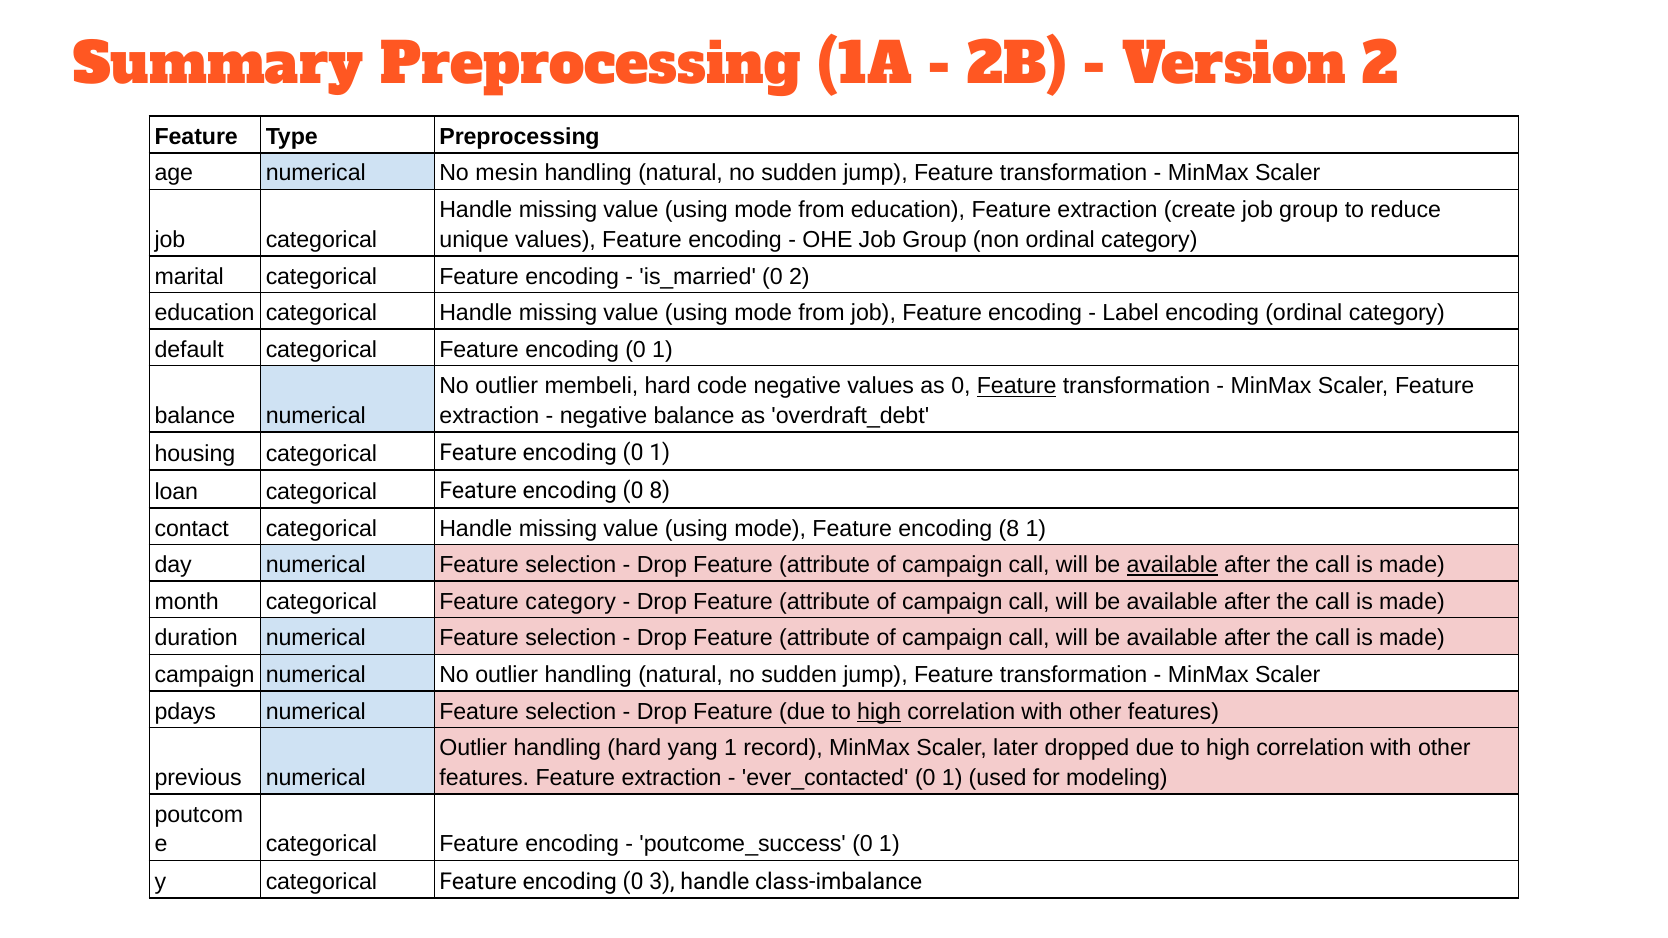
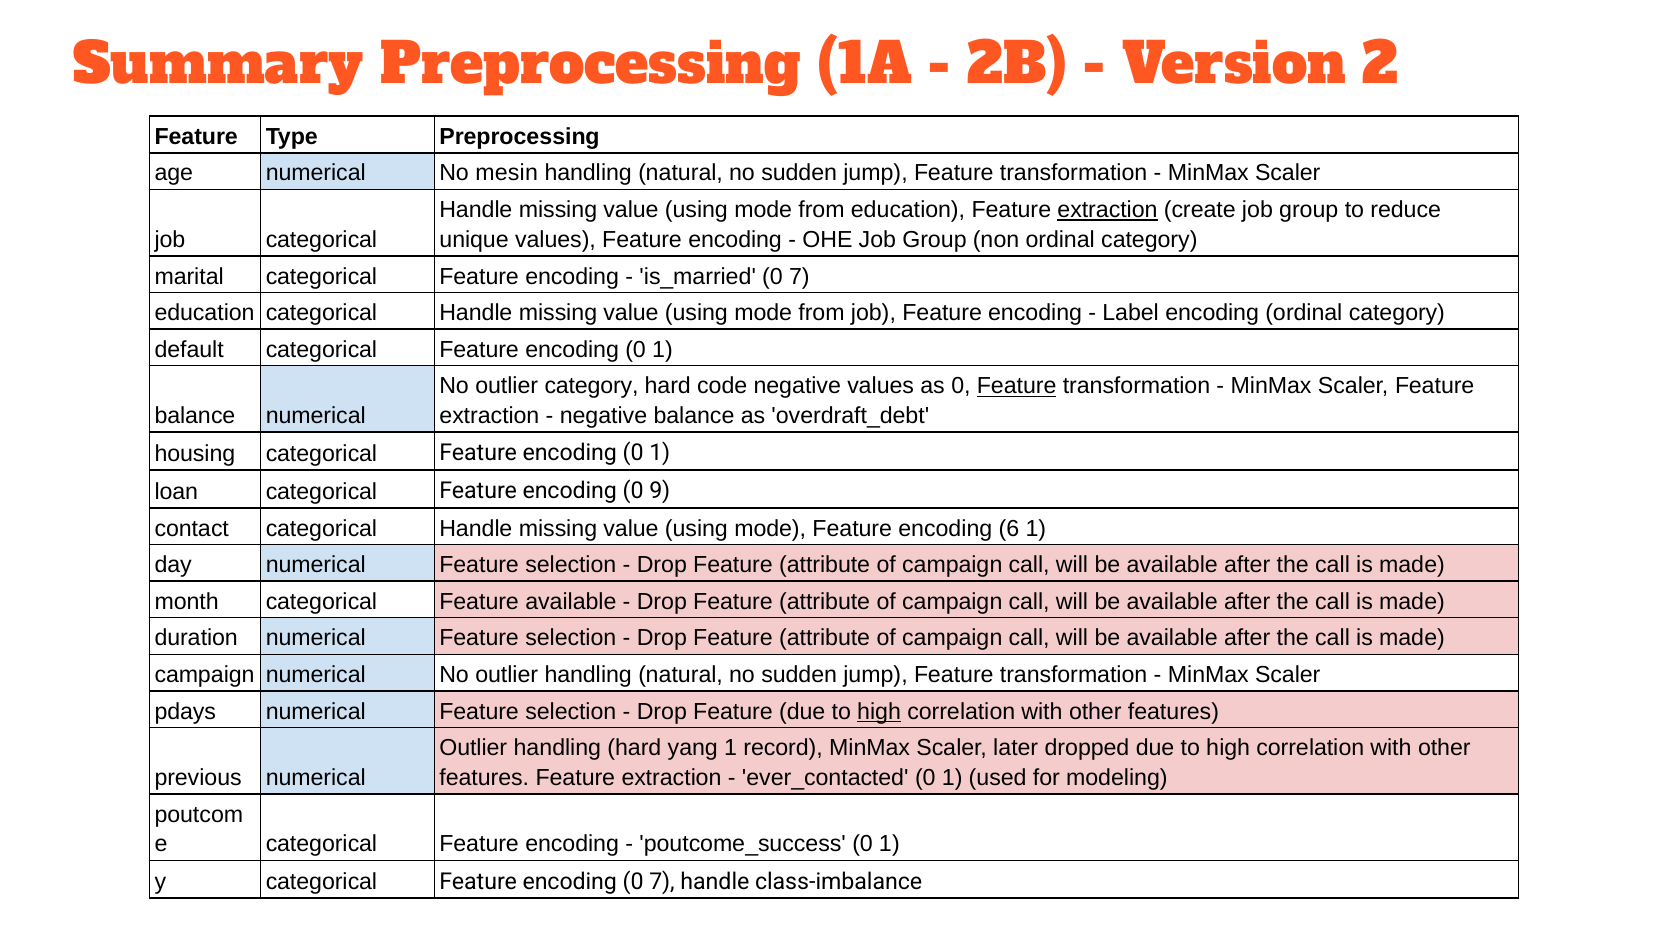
extraction underline: none -> present (1108, 210)
2: 2 -> 7 (799, 276)
outlier membeli: membeli -> category (591, 386)
0 8: 8 -> 9 (660, 491)
encoding 8: 8 -> 6 (1009, 529)
available underline: present -> none (1172, 565)
Feature category: category -> available (571, 602)
encoding 0 3: 3 -> 7 (662, 882)
